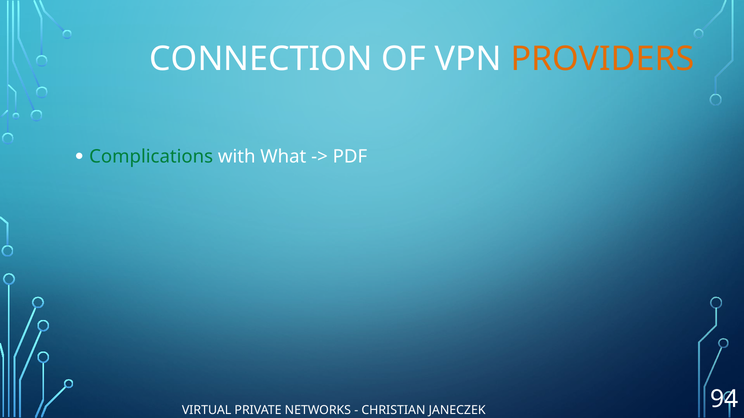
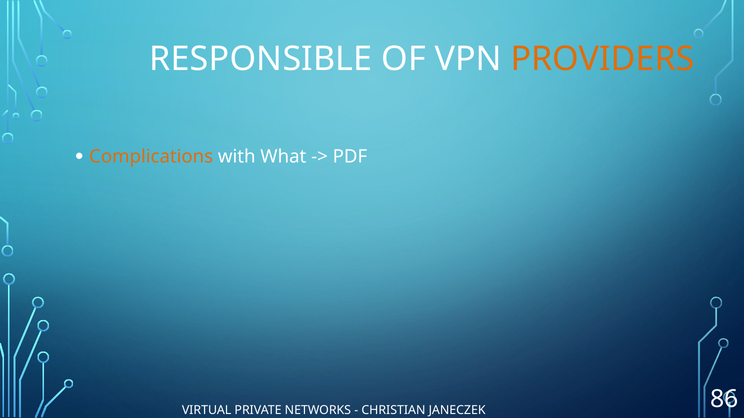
CONNECTION: CONNECTION -> RESPONSIBLE (261, 59)
Complications colour: green -> orange (151, 157)
94: 94 -> 86 (724, 400)
